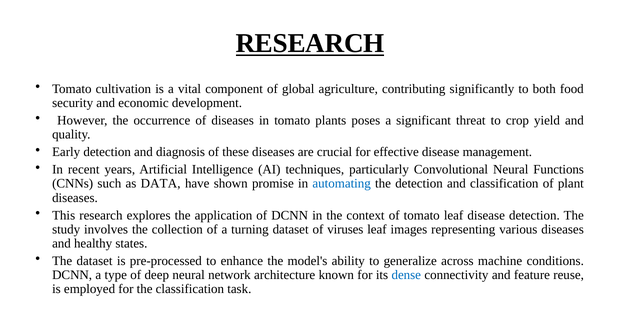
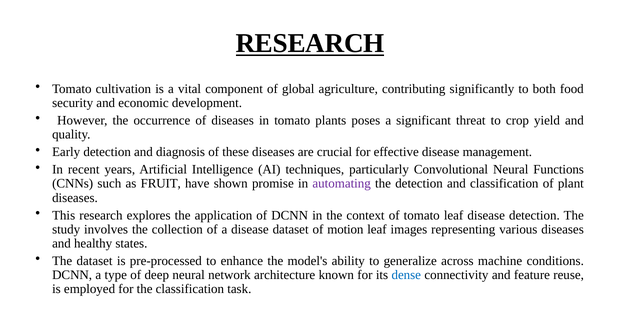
DATA: DATA -> FRUIT (161, 183)
automating colour: blue -> purple (342, 183)
a turning: turning -> disease (250, 229)
viruses: viruses -> motion (345, 229)
